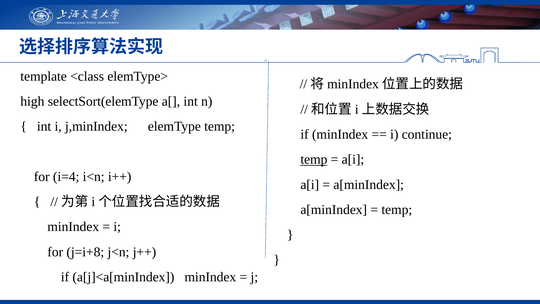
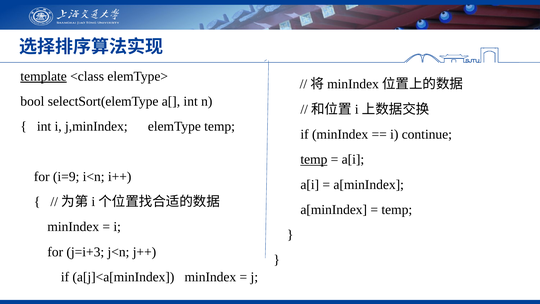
template underline: none -> present (44, 76)
high: high -> bool (32, 101)
i=4: i=4 -> i=9 (66, 176)
j=i+8: j=i+8 -> j=i+3 (85, 252)
